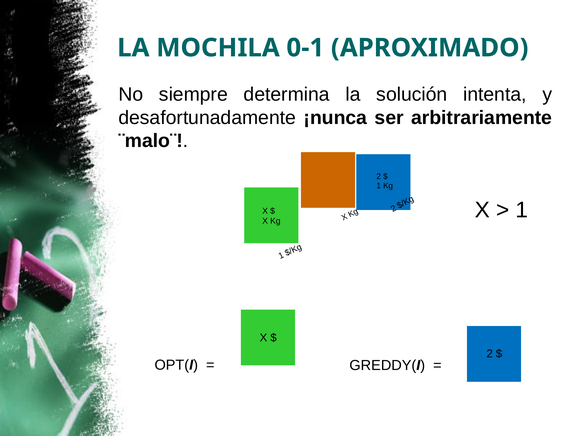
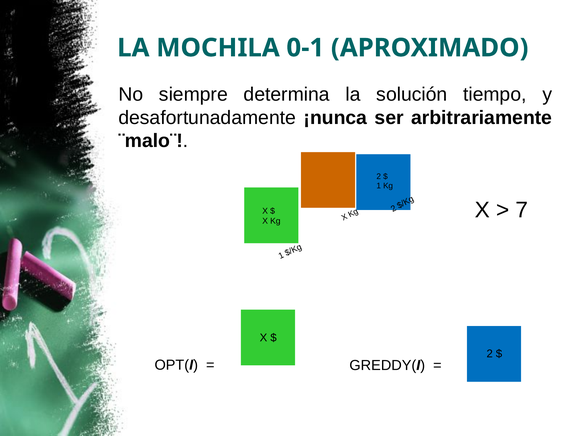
intenta: intenta -> tiempo (495, 94)
1: 1 -> 7 (522, 210)
